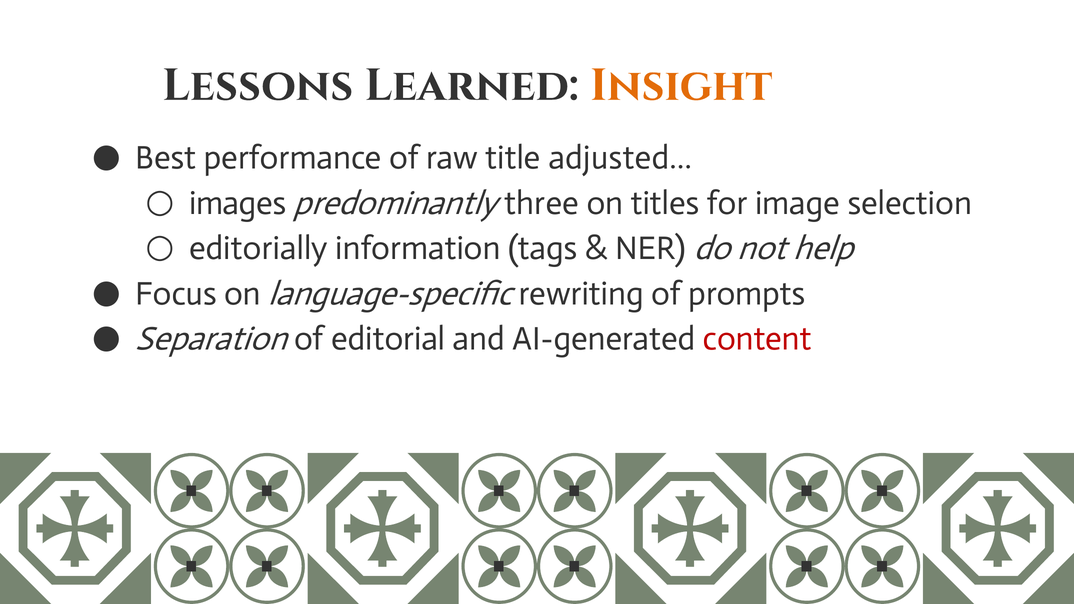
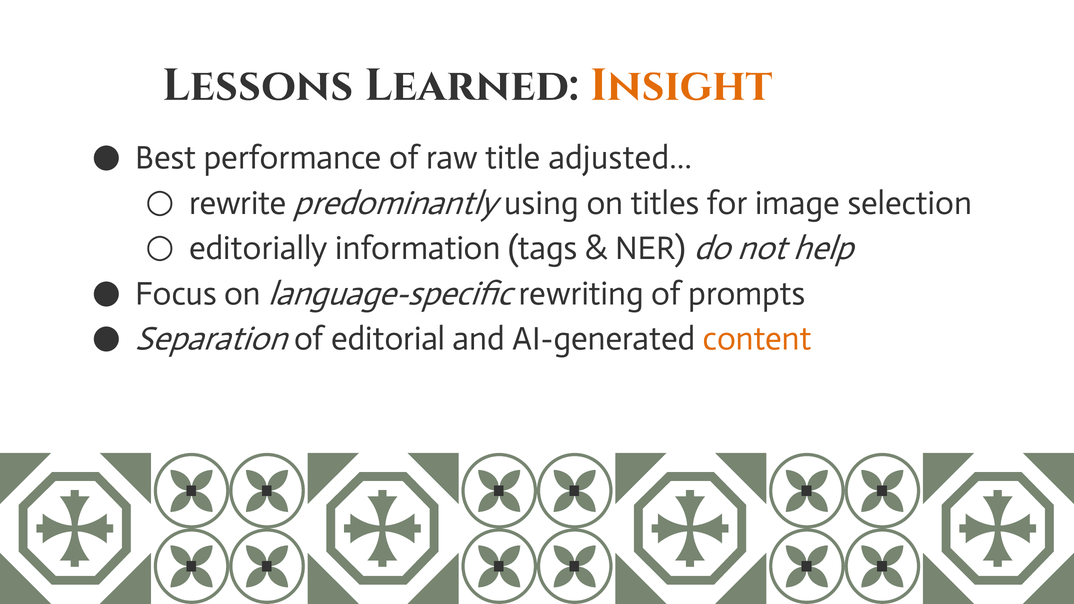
images: images -> rewrite (238, 203)
three: three -> using (542, 203)
content colour: red -> orange (757, 339)
